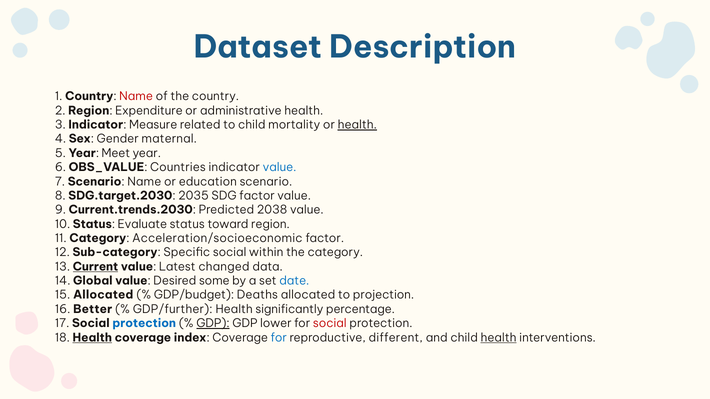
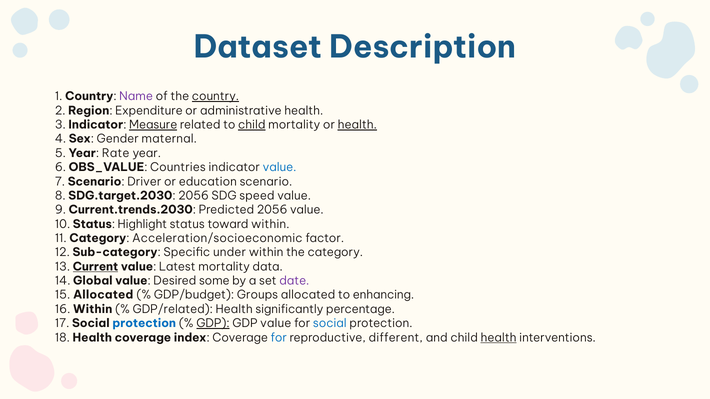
Name colour: red -> purple (136, 97)
country underline: none -> present (215, 97)
Measure underline: none -> present (153, 125)
child underline: none -> present (252, 125)
Meet: Meet -> Rate (116, 153)
Scenario Name: Name -> Driver (144, 182)
SDG.target.2030 2035: 2035 -> 2056 (194, 196)
SDG factor: factor -> speed (257, 196)
Predicted 2038: 2038 -> 2056 (272, 210)
Evaluate: Evaluate -> Highlight (142, 224)
toward region: region -> within (270, 224)
Specific social: social -> under (230, 253)
Latest changed: changed -> mortality (224, 267)
date colour: blue -> purple (294, 281)
Deaths: Deaths -> Groups (257, 295)
projection: projection -> enhancing (383, 295)
16 Better: Better -> Within (93, 310)
GDP/further: GDP/further -> GDP/related (173, 310)
GDP lower: lower -> value (276, 324)
social colour: red -> blue (330, 324)
Health underline: present -> none (92, 338)
